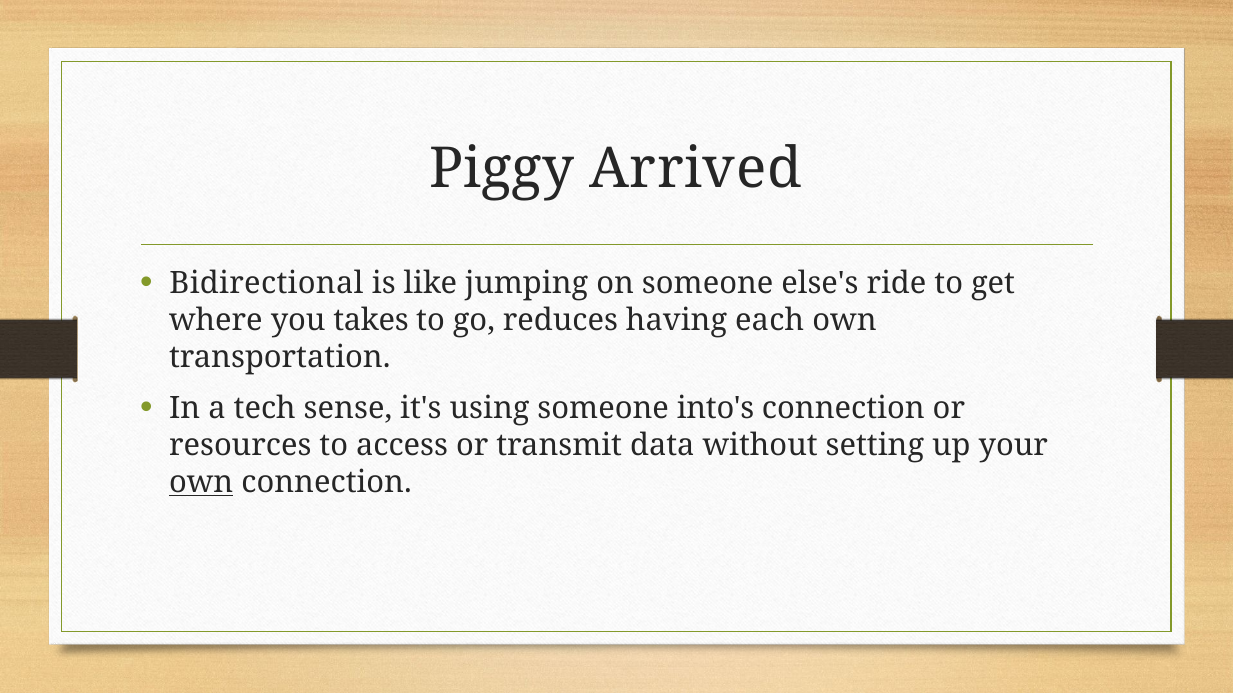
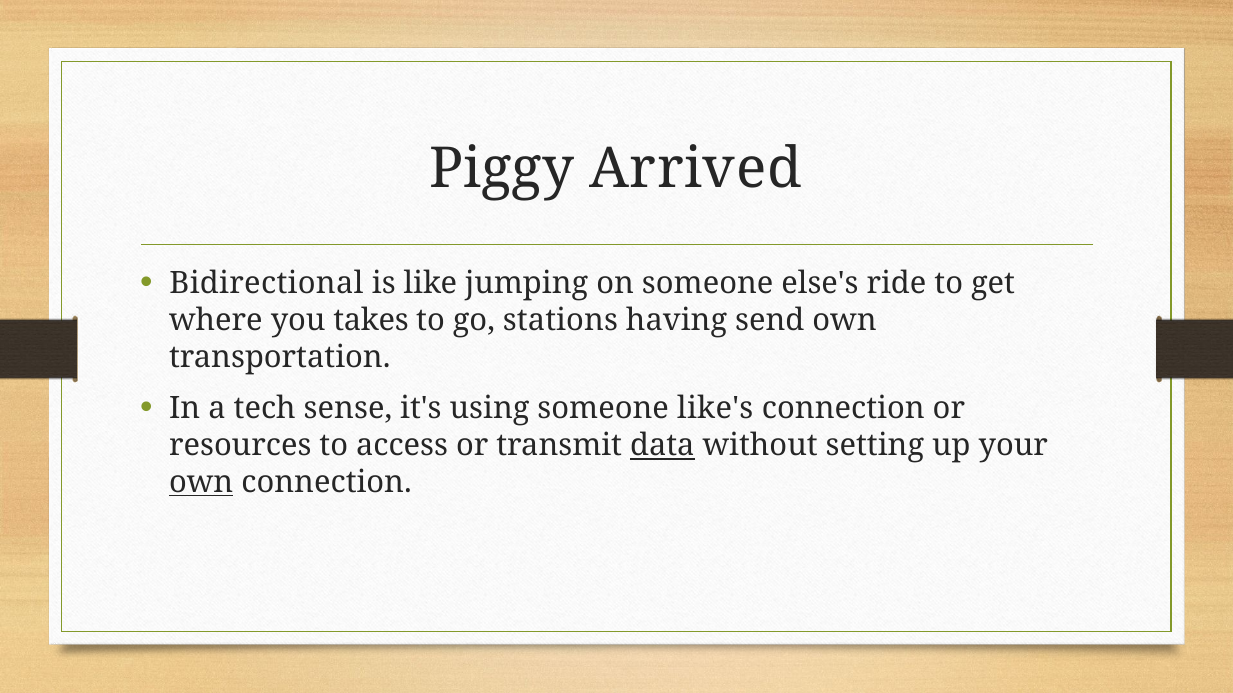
reduces: reduces -> stations (560, 321)
each: each -> send (770, 321)
into's: into's -> like's (715, 409)
data underline: none -> present (662, 446)
